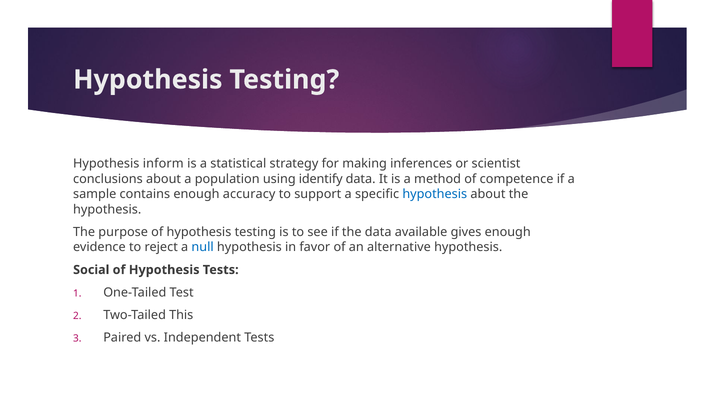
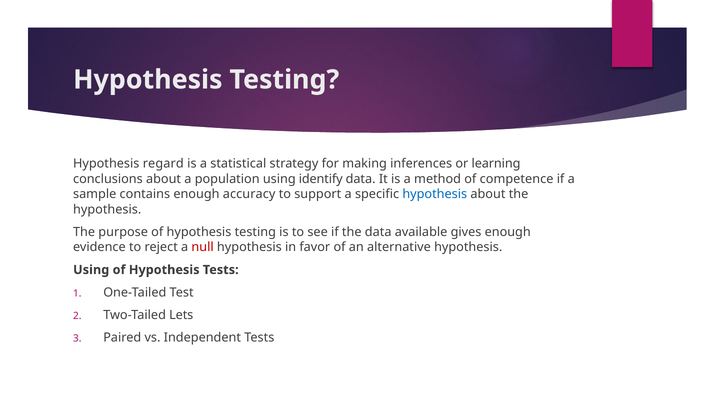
inform: inform -> regard (163, 164)
scientist: scientist -> learning (496, 164)
null colour: blue -> red (203, 247)
Social: Social -> Using (91, 270)
This: This -> Lets (181, 315)
